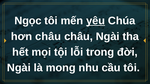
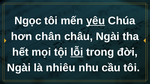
hơn châu: châu -> chân (48, 37)
lỗi underline: none -> present (77, 52)
mong: mong -> nhiêu (61, 68)
